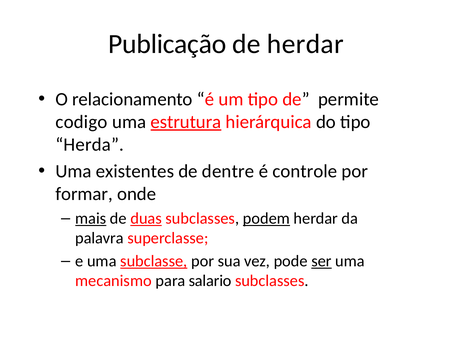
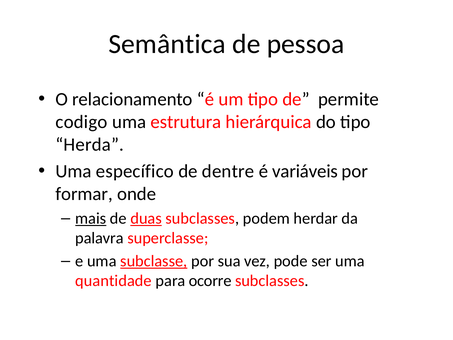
Publicação: Publicação -> Semântica (167, 44)
de herdar: herdar -> pessoa (306, 44)
estrutura underline: present -> none (186, 122)
existentes: existentes -> específico (135, 171)
controle: controle -> variáveis (305, 171)
podem underline: present -> none (266, 218)
ser underline: present -> none (321, 261)
mecanismo: mecanismo -> quantidade (113, 281)
salario: salario -> ocorre (210, 281)
